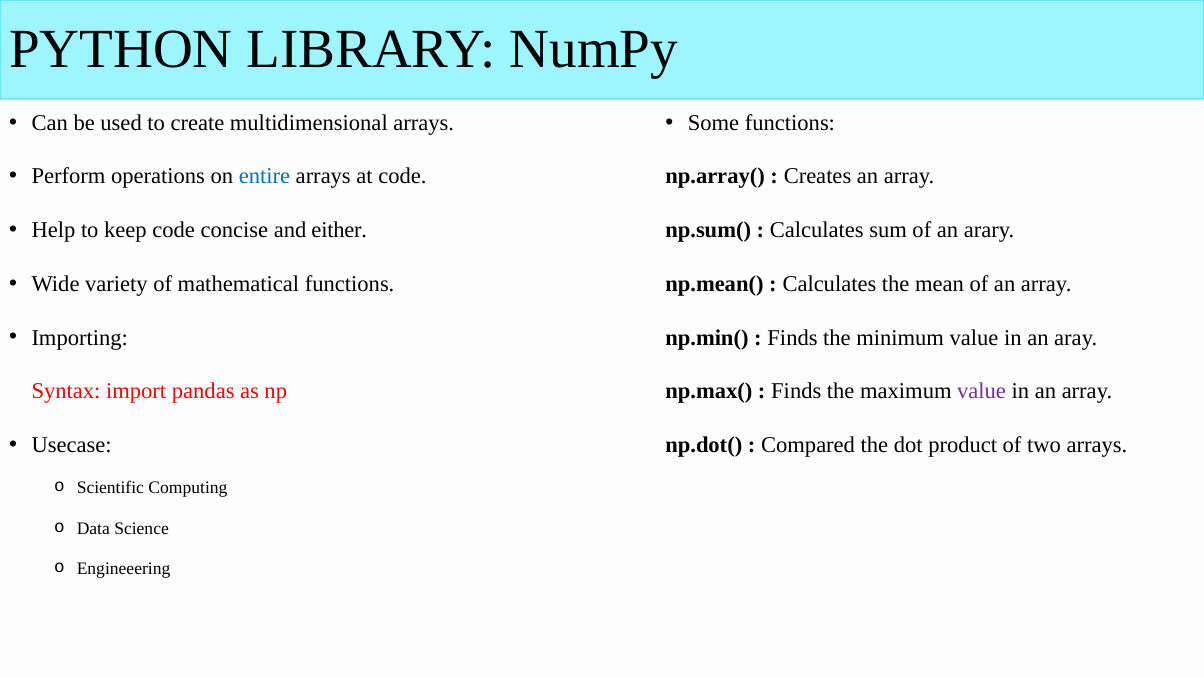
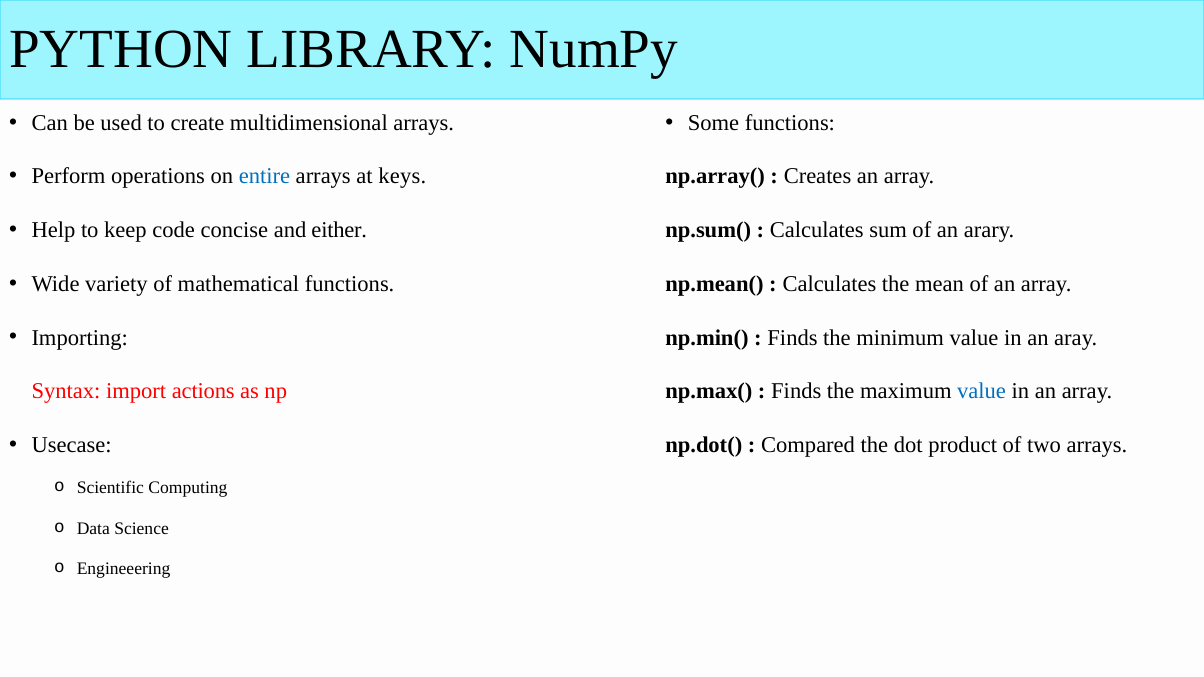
at code: code -> keys (402, 177)
value colour: purple -> blue (982, 391)
pandas: pandas -> actions (203, 391)
